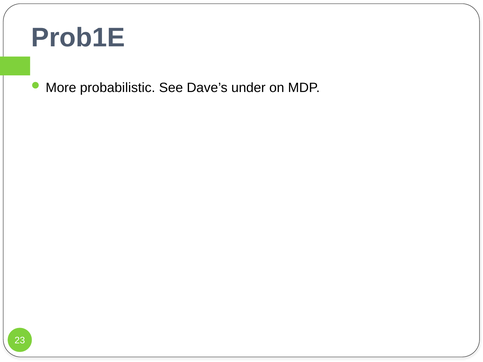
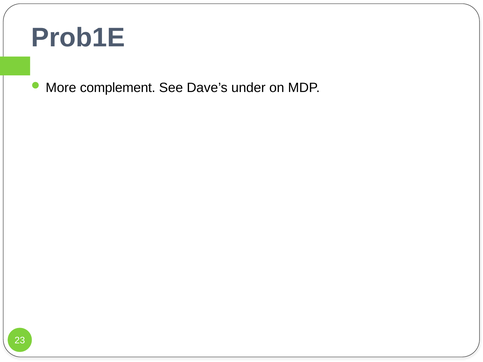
probabilistic: probabilistic -> complement (118, 88)
